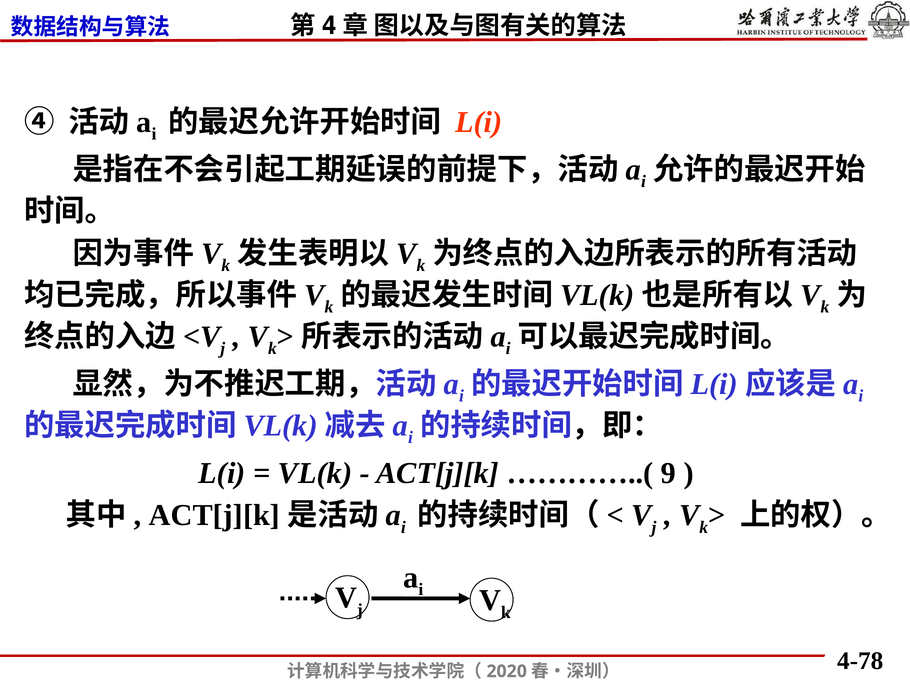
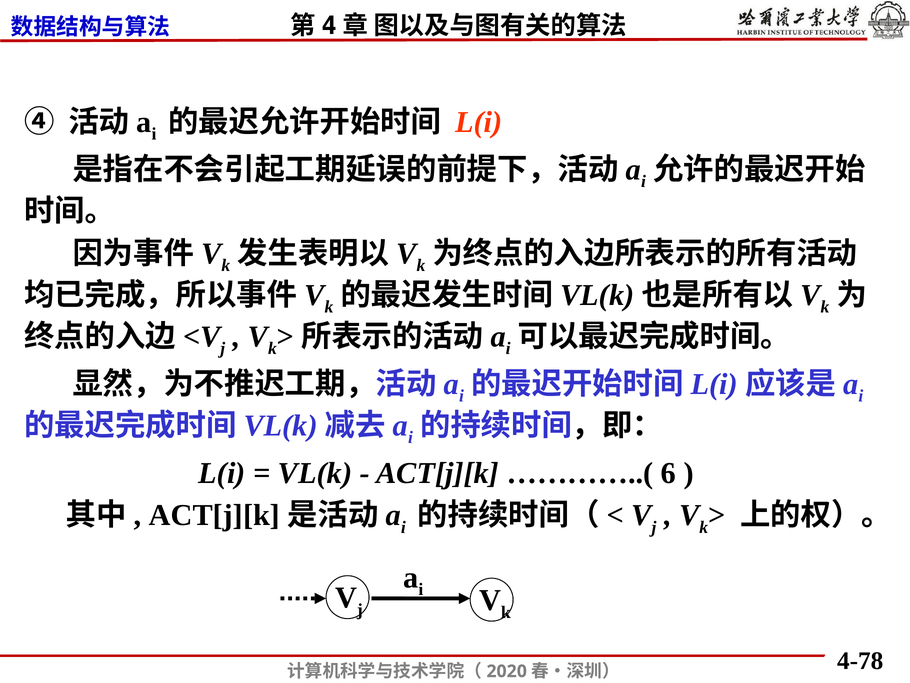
9: 9 -> 6 (669, 473)
